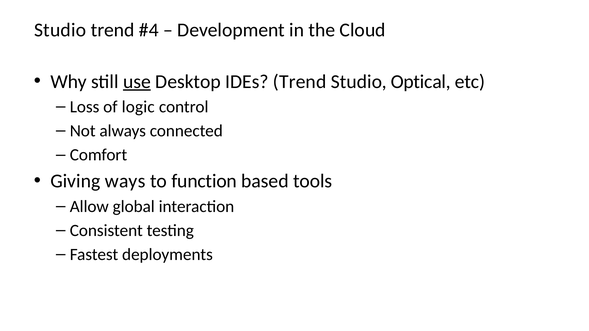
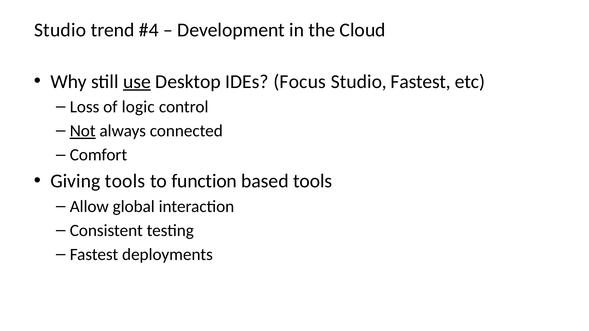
IDEs Trend: Trend -> Focus (300, 82)
Studio Optical: Optical -> Fastest (421, 82)
Not underline: none -> present (83, 131)
Giving ways: ways -> tools (125, 181)
